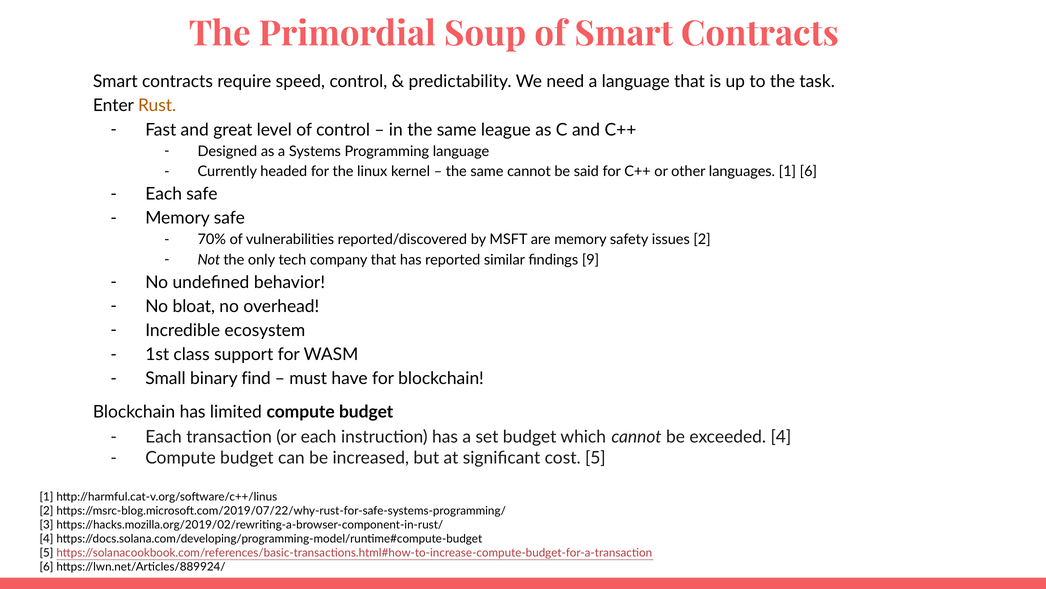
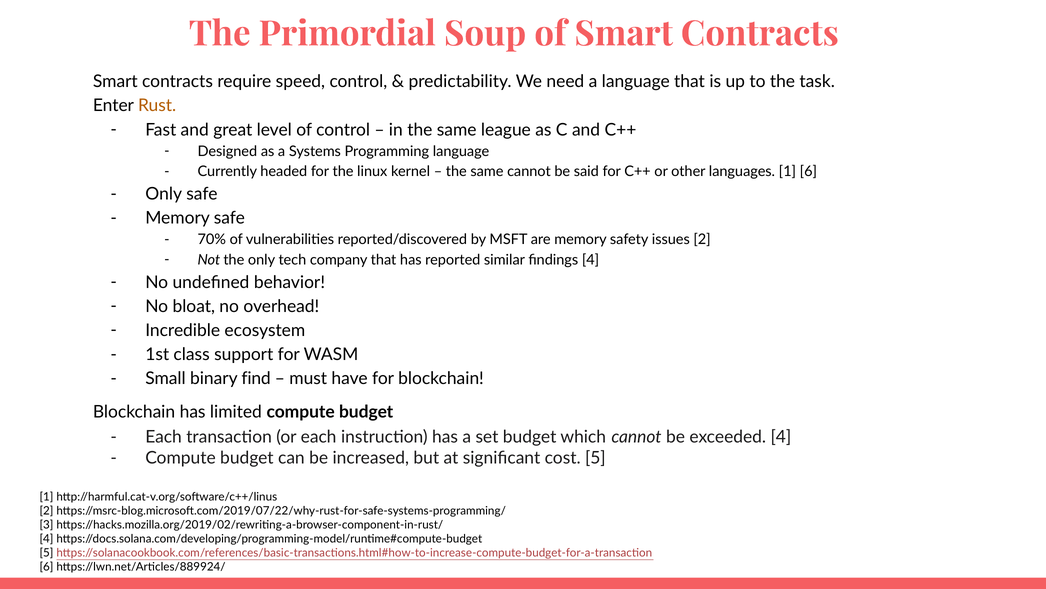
Each: Each -> Only (164, 194)
findings 9: 9 -> 4 (591, 260)
